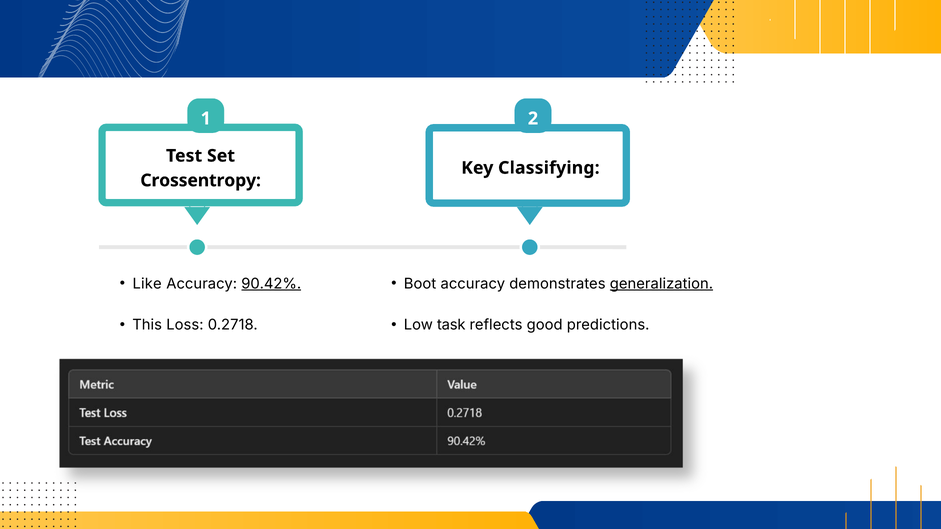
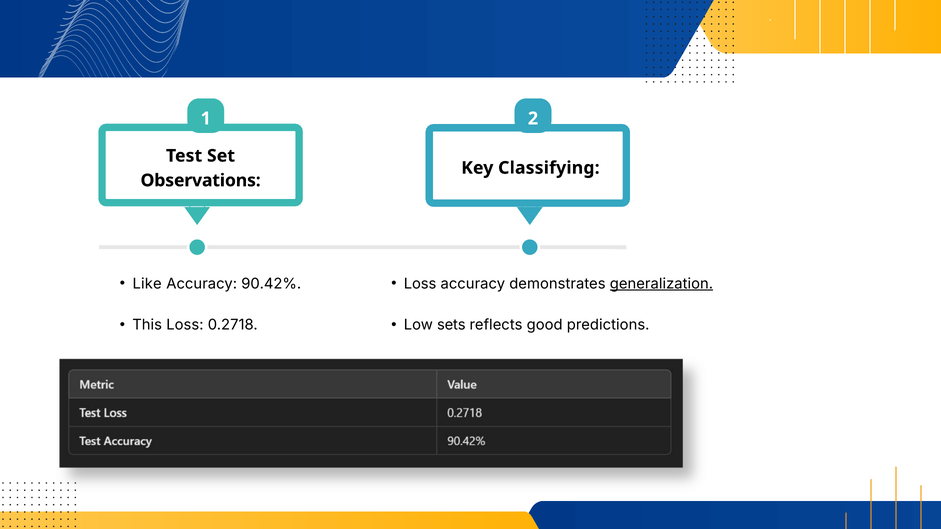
Crossentropy: Crossentropy -> Observations (201, 181)
90.42% underline: present -> none (271, 284)
Boot: Boot -> Loss (420, 284)
task: task -> sets (451, 325)
